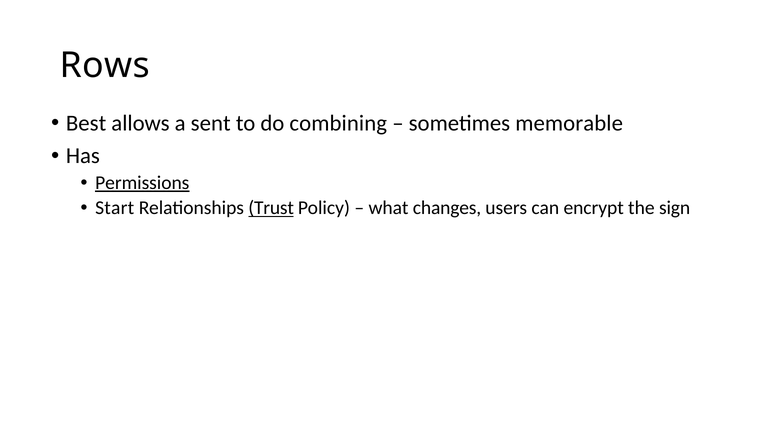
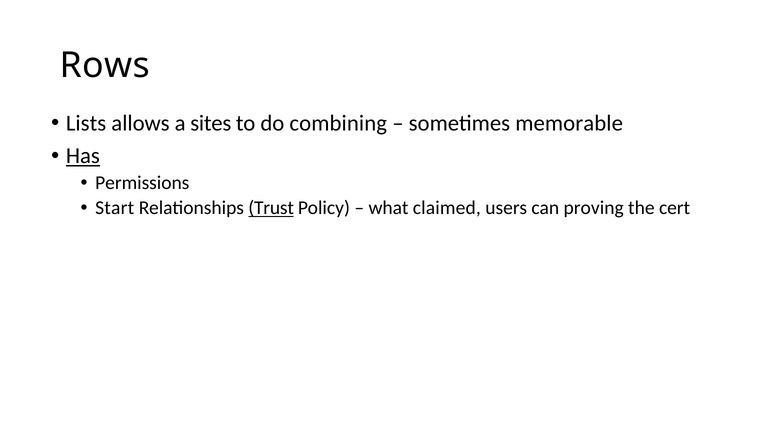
Best: Best -> Lists (86, 123)
sent: sent -> sites (211, 123)
Has underline: none -> present (83, 156)
Permissions underline: present -> none (142, 183)
changes: changes -> claimed (447, 208)
encrypt: encrypt -> proving (594, 208)
sign: sign -> cert (675, 208)
